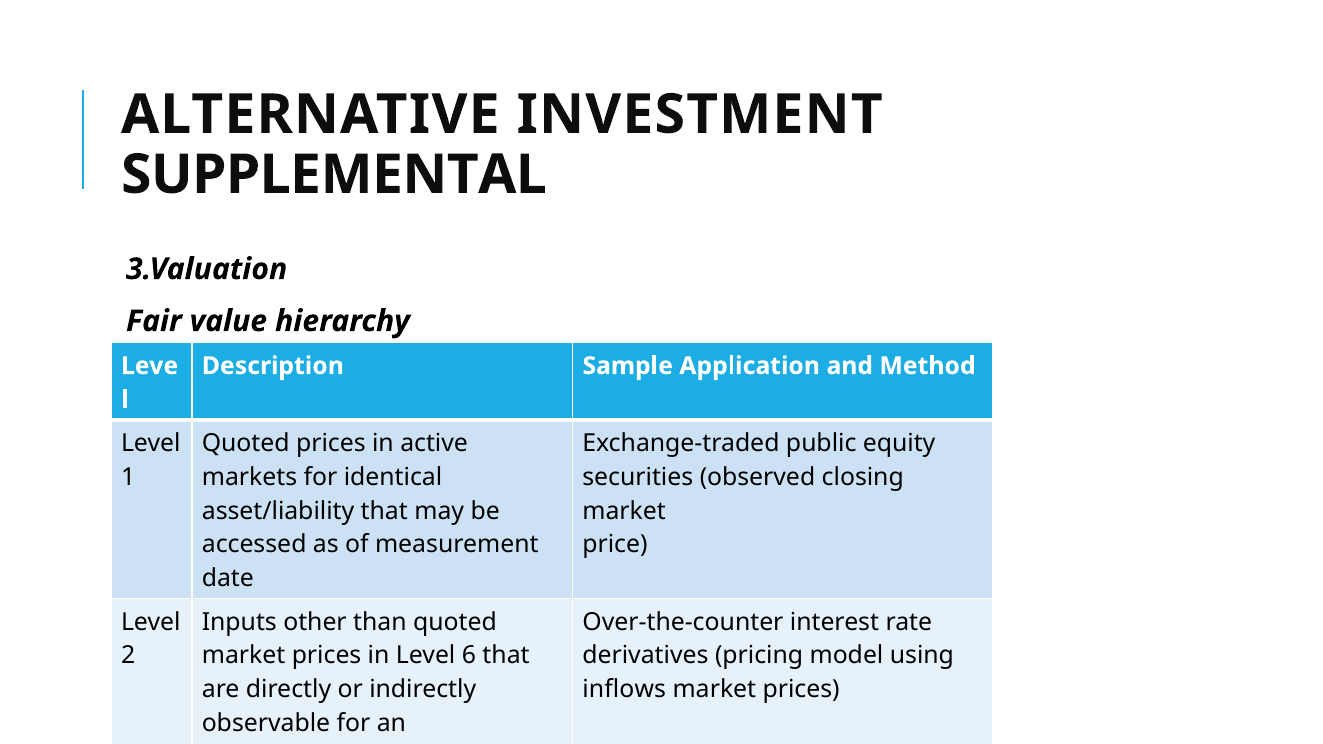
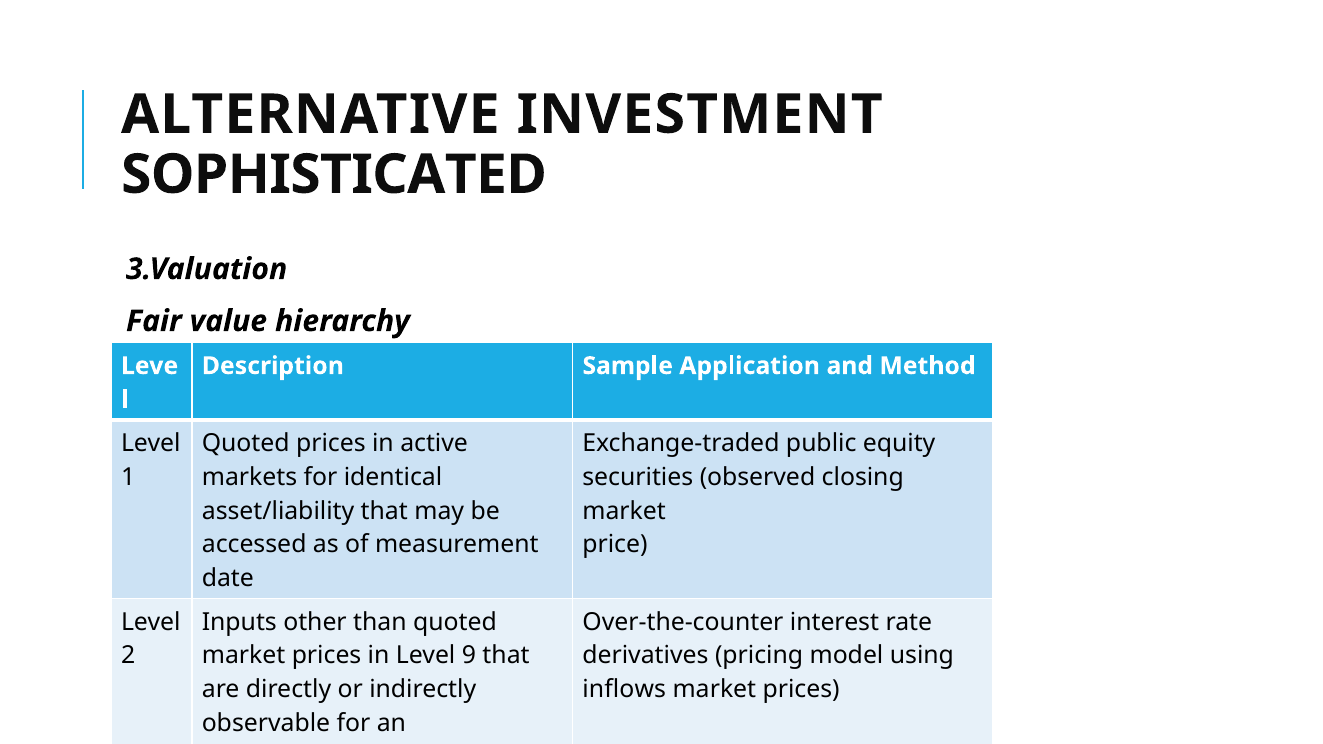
SUPPLEMENTAL: SUPPLEMENTAL -> SOPHISTICATED (334, 175)
6: 6 -> 9 (469, 656)
